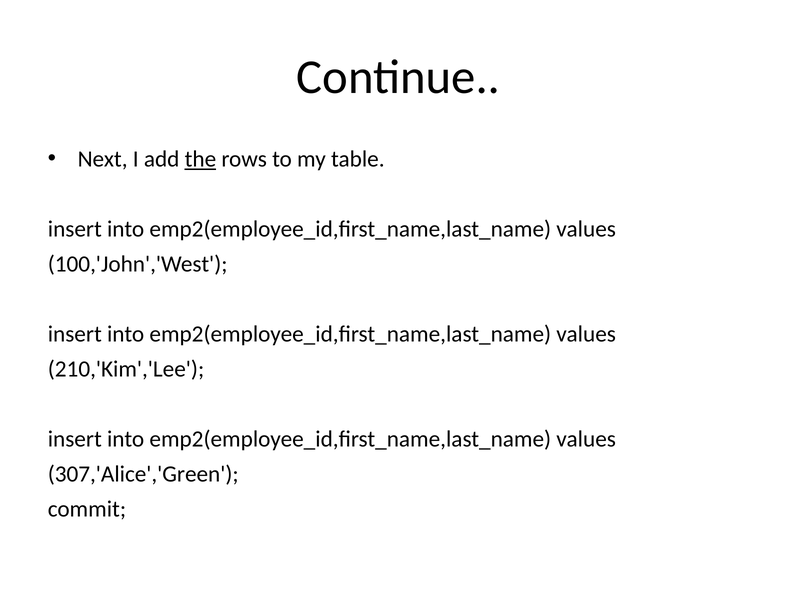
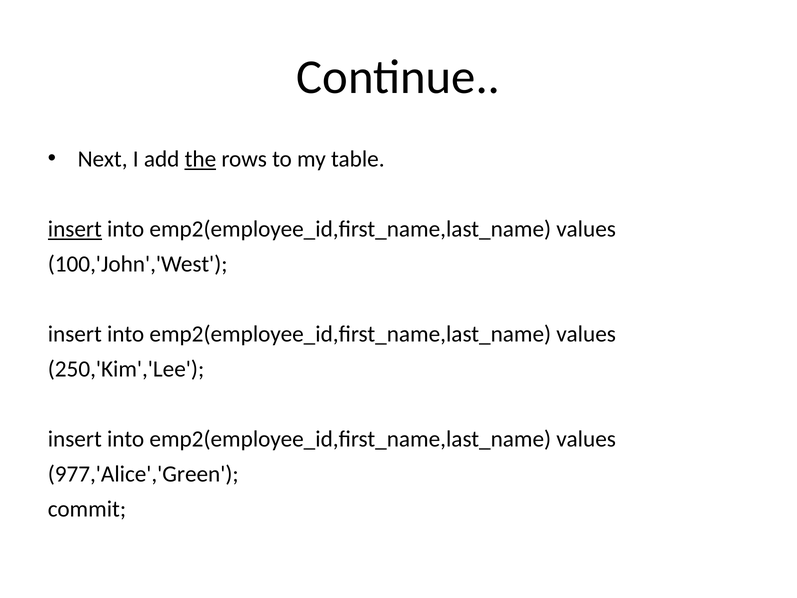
insert underline: none -> present (75, 229)
210,'Kim','Lee: 210,'Kim','Lee -> 250,'Kim','Lee (126, 369)
307,'Alice','Green: 307,'Alice','Green -> 977,'Alice','Green (143, 474)
